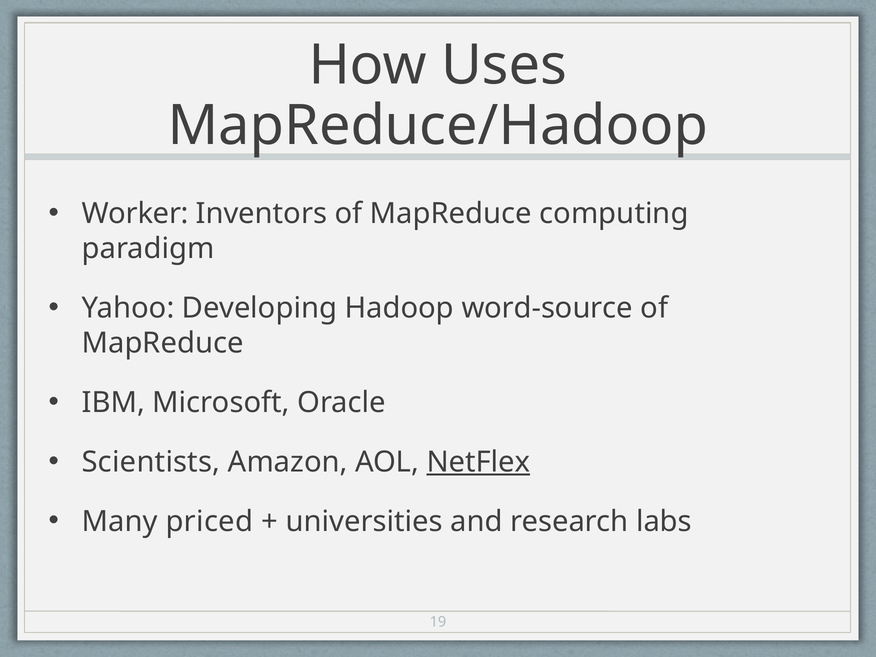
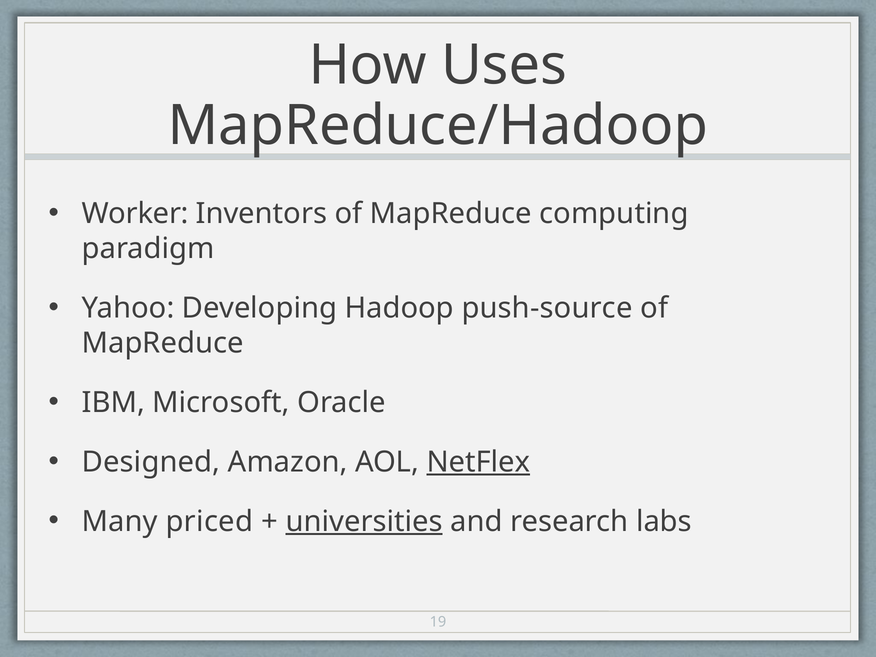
word-source: word-source -> push-source (547, 308)
Scientists: Scientists -> Designed (151, 462)
universities underline: none -> present (364, 521)
